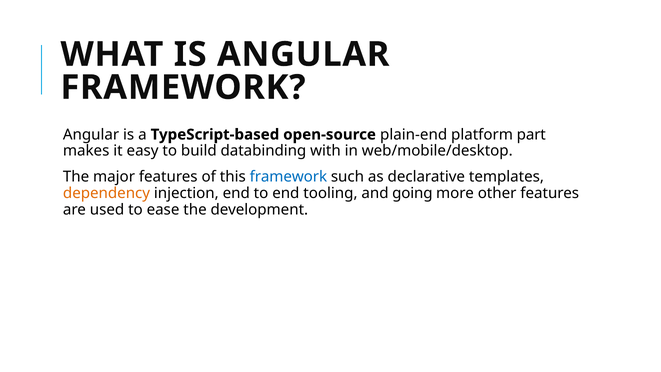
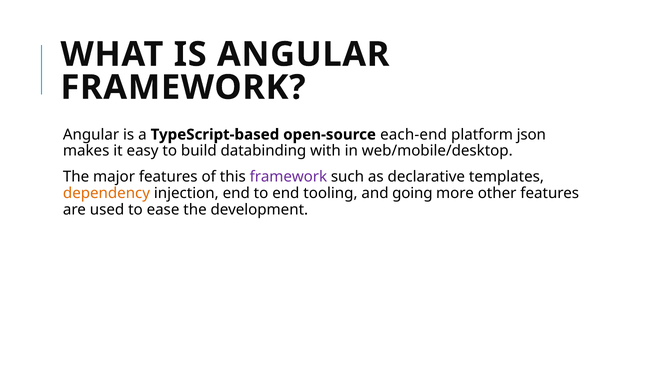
plain-end: plain-end -> each-end (414, 134)
part: part -> json (531, 134)
framework colour: blue -> purple (288, 177)
